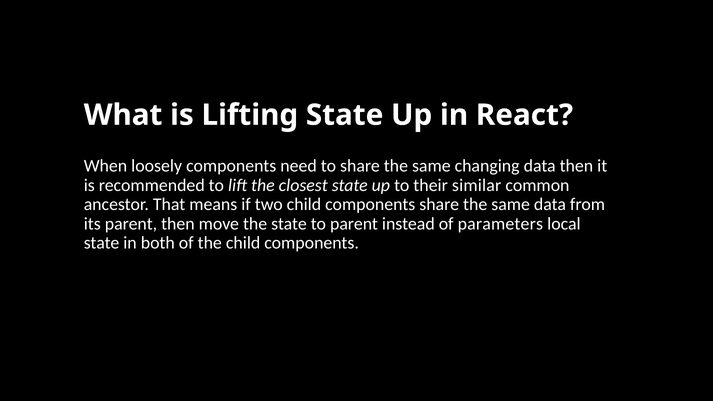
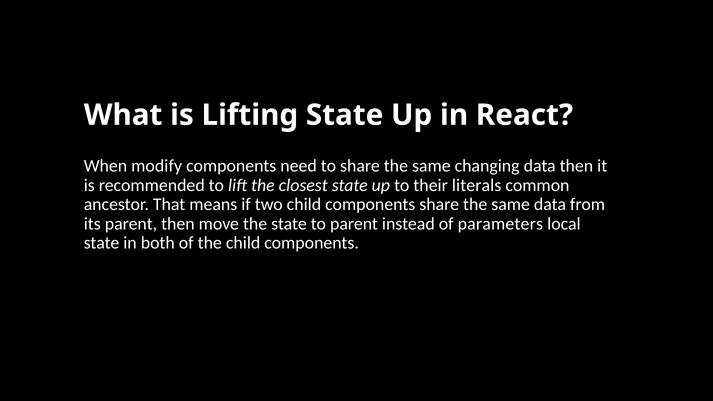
loosely: loosely -> modify (157, 166)
similar: similar -> literals (477, 185)
